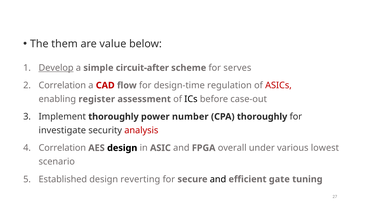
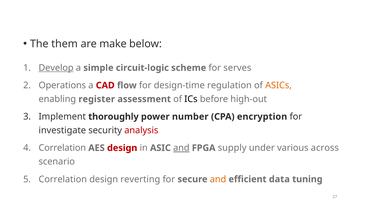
value: value -> make (113, 44)
circuit-after: circuit-after -> circuit-logic (142, 68)
Correlation: Correlation -> Operations (62, 85)
ASICs colour: red -> orange (278, 85)
case-out: case-out -> high-out (249, 99)
CPA thoroughly: thoroughly -> encryption (262, 116)
design colour: black -> red (122, 147)
and underline: none -> present (181, 147)
overall: overall -> supply (232, 147)
lowest: lowest -> across (325, 147)
Established: Established -> Correlation (63, 179)
and colour: black -> orange (218, 179)
gate: gate -> data (279, 179)
